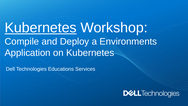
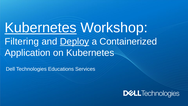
Compile: Compile -> Filtering (22, 41)
Deploy underline: none -> present (75, 41)
Environments: Environments -> Containerized (128, 41)
